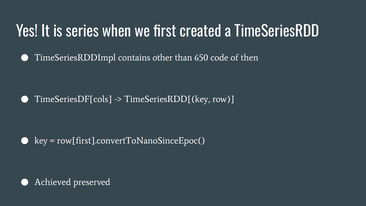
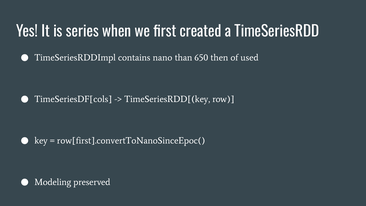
other: other -> nano (163, 58)
code: code -> then (219, 58)
then: then -> used (250, 58)
Achieved: Achieved -> Modeling (53, 182)
